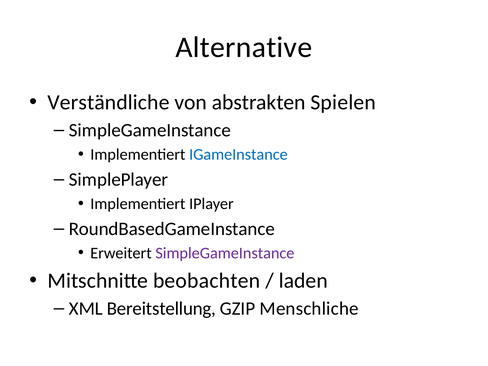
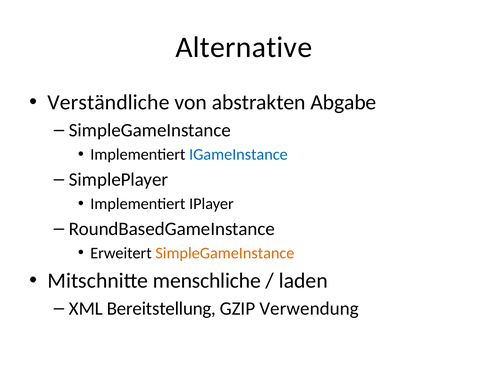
Spielen: Spielen -> Abgabe (343, 102)
SimpleGameInstance colour: purple -> orange (225, 253)
beobachten: beobachten -> menschliche (207, 281)
Menschliche: Menschliche -> Verwendung (309, 309)
